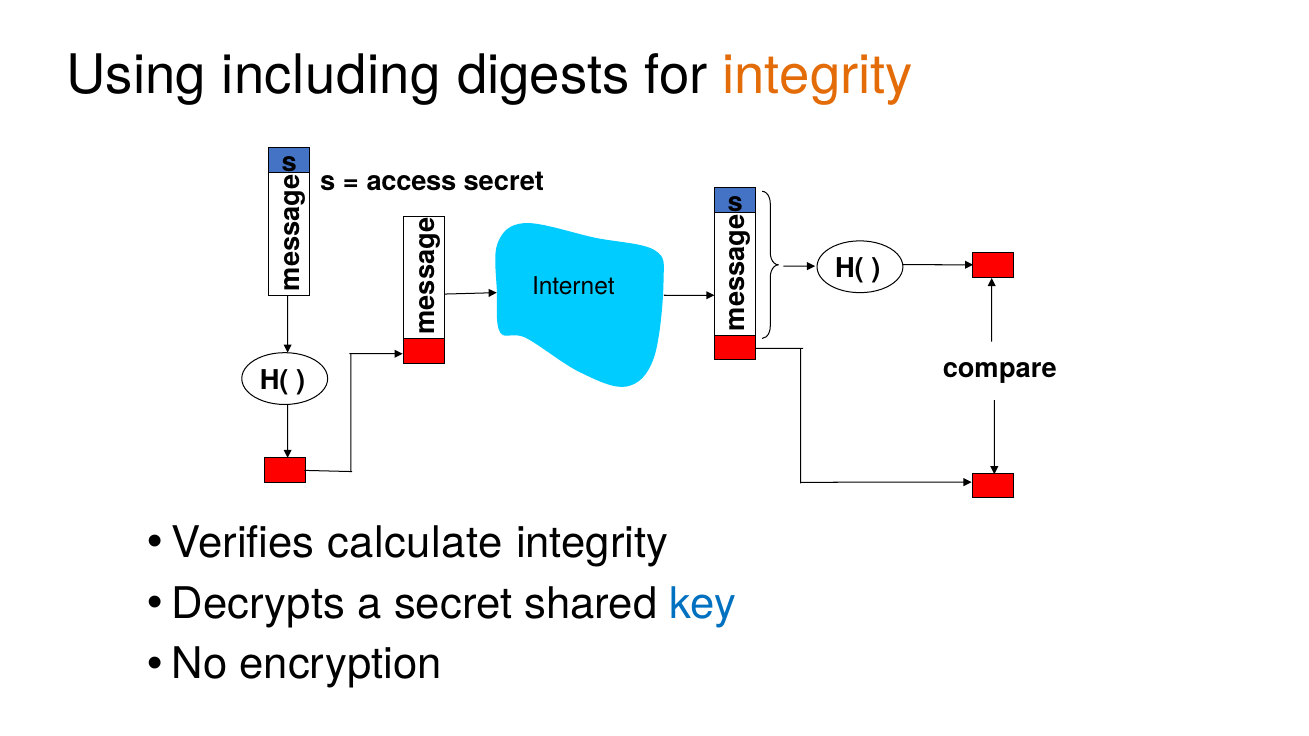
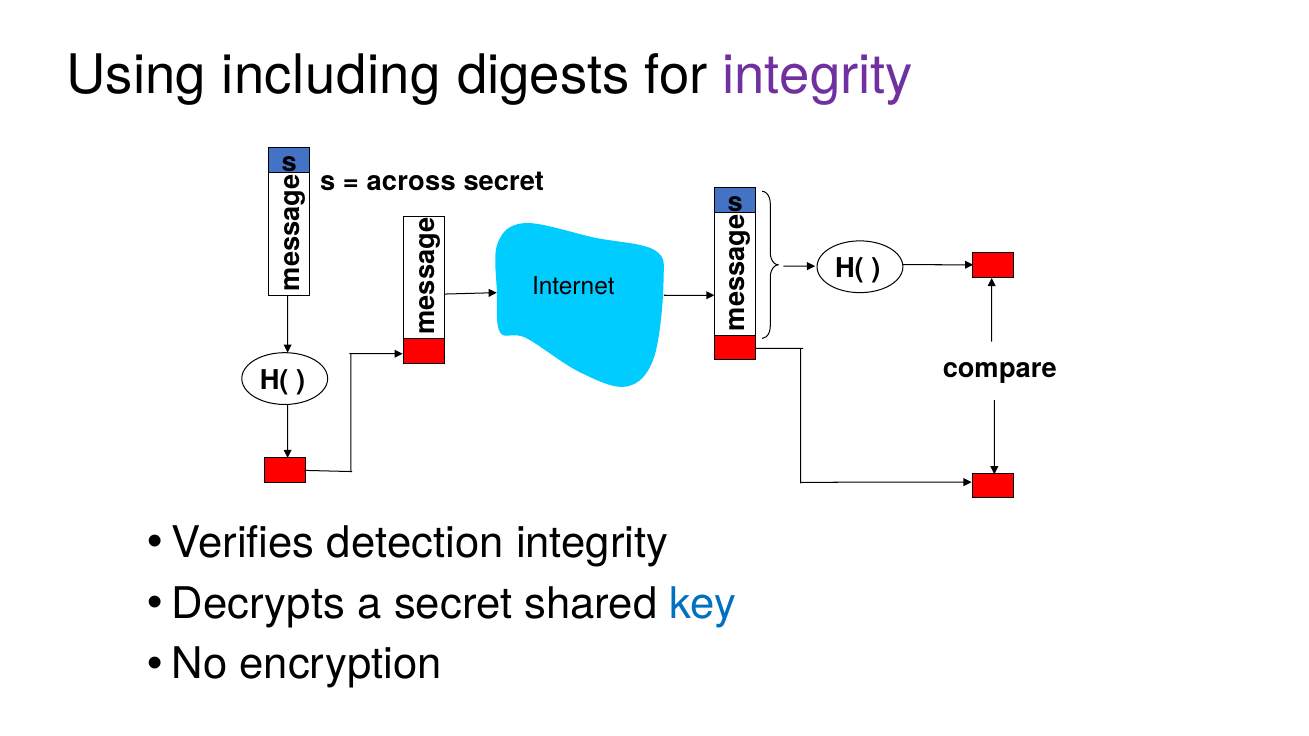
integrity colour: orange -> purple (818, 76)
access: access -> across (411, 181)
calculate: calculate -> detection (415, 543)
